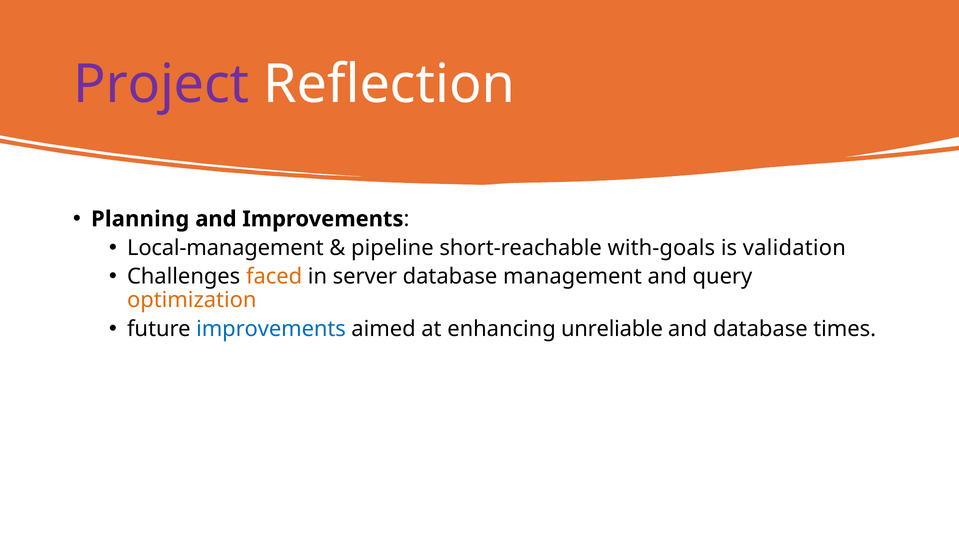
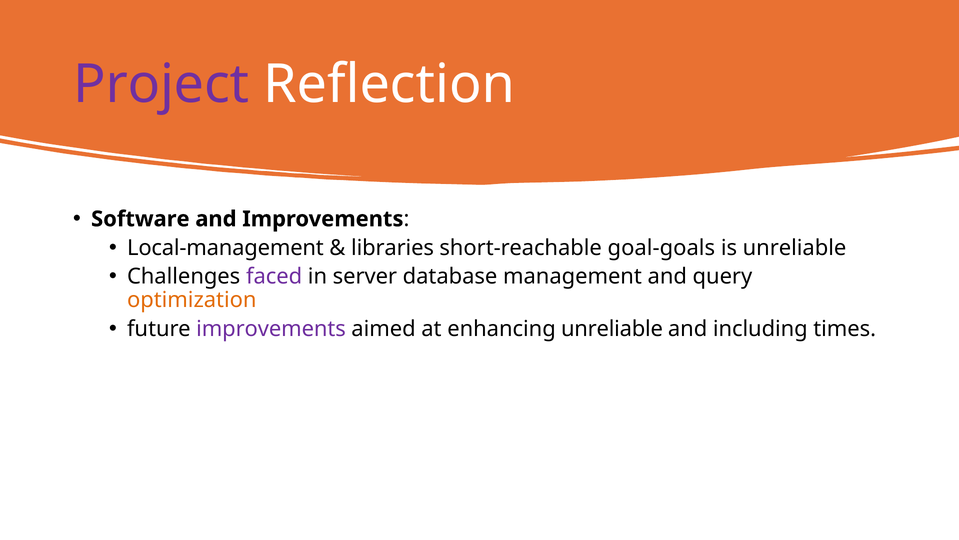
Planning: Planning -> Software (140, 219)
pipeline: pipeline -> libraries (393, 247)
with-goals: with-goals -> goal-goals (661, 247)
is validation: validation -> unreliable (794, 247)
faced colour: orange -> purple (274, 276)
improvements colour: blue -> purple (271, 329)
and database: database -> including (760, 329)
